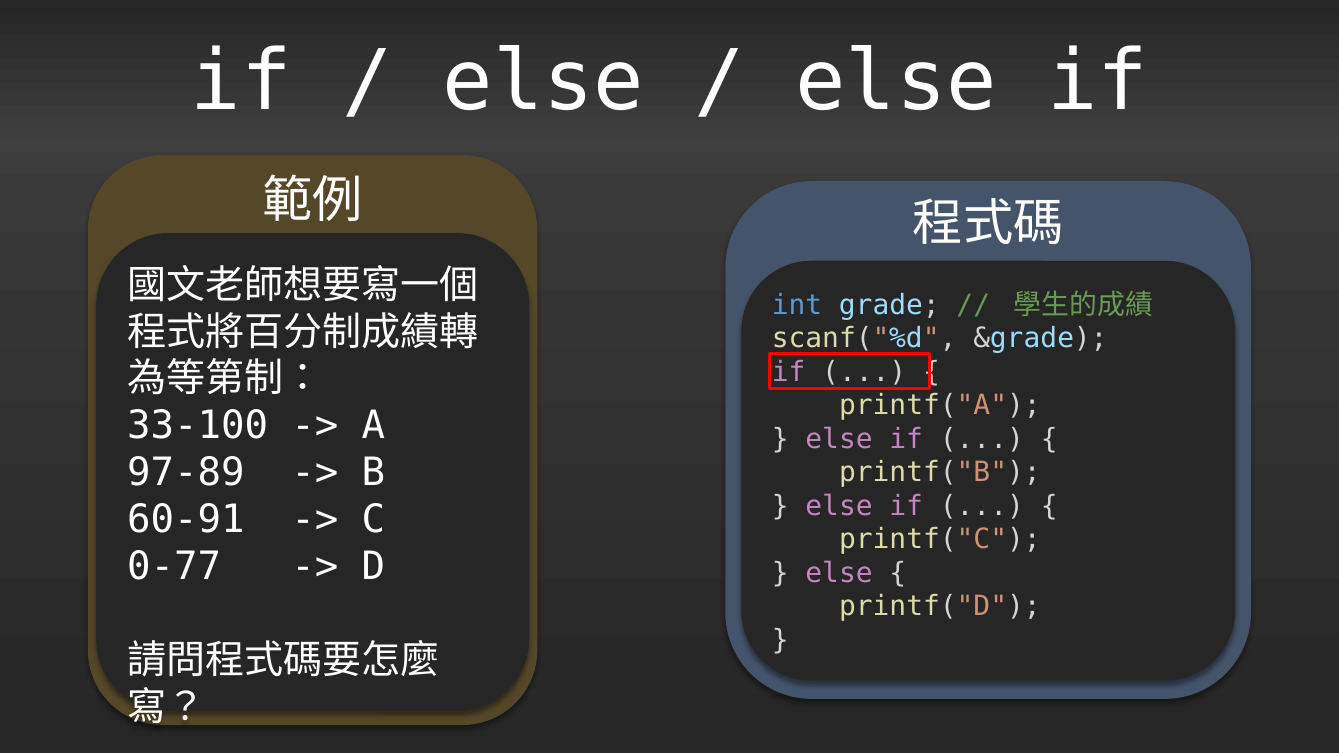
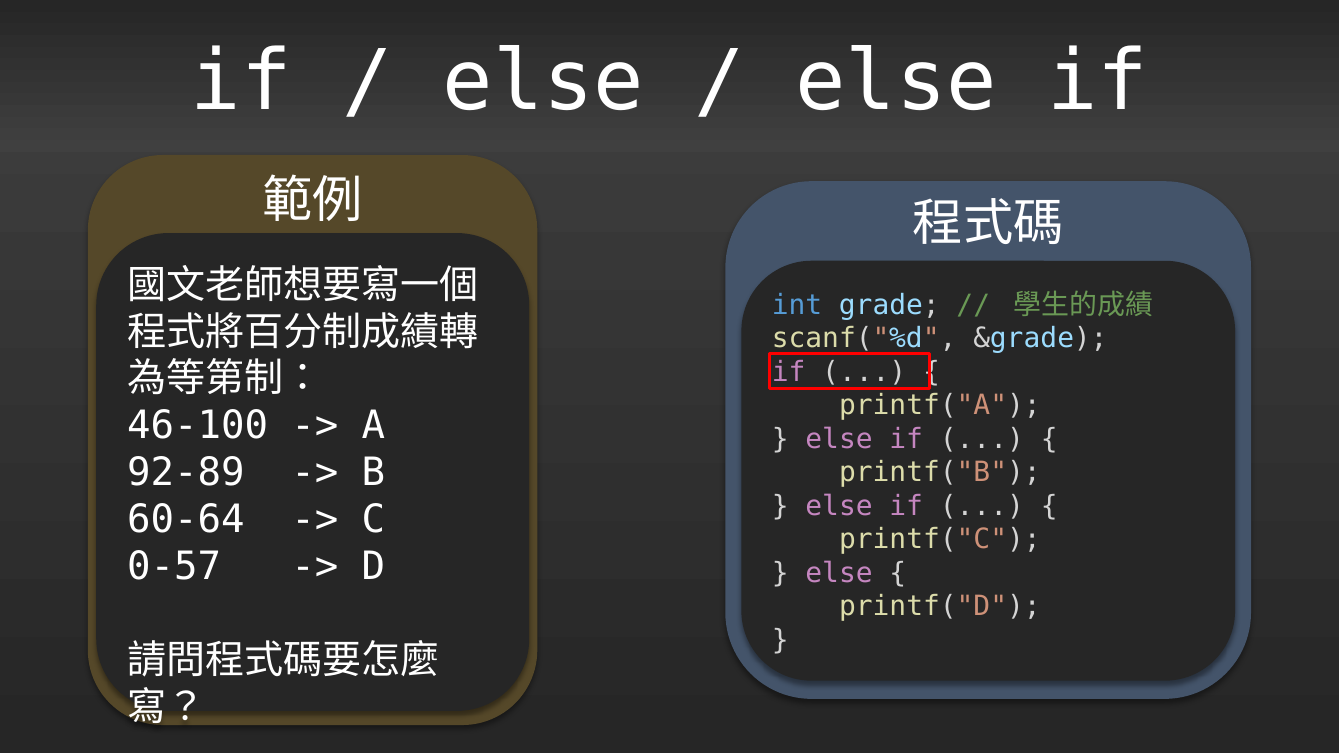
33-100: 33-100 -> 46-100 (198, 426)
97-89: 97-89 -> 92-89 (186, 473)
60-91: 60-91 -> 60-64 (186, 520)
0-77: 0-77 -> 0-57 (174, 567)
